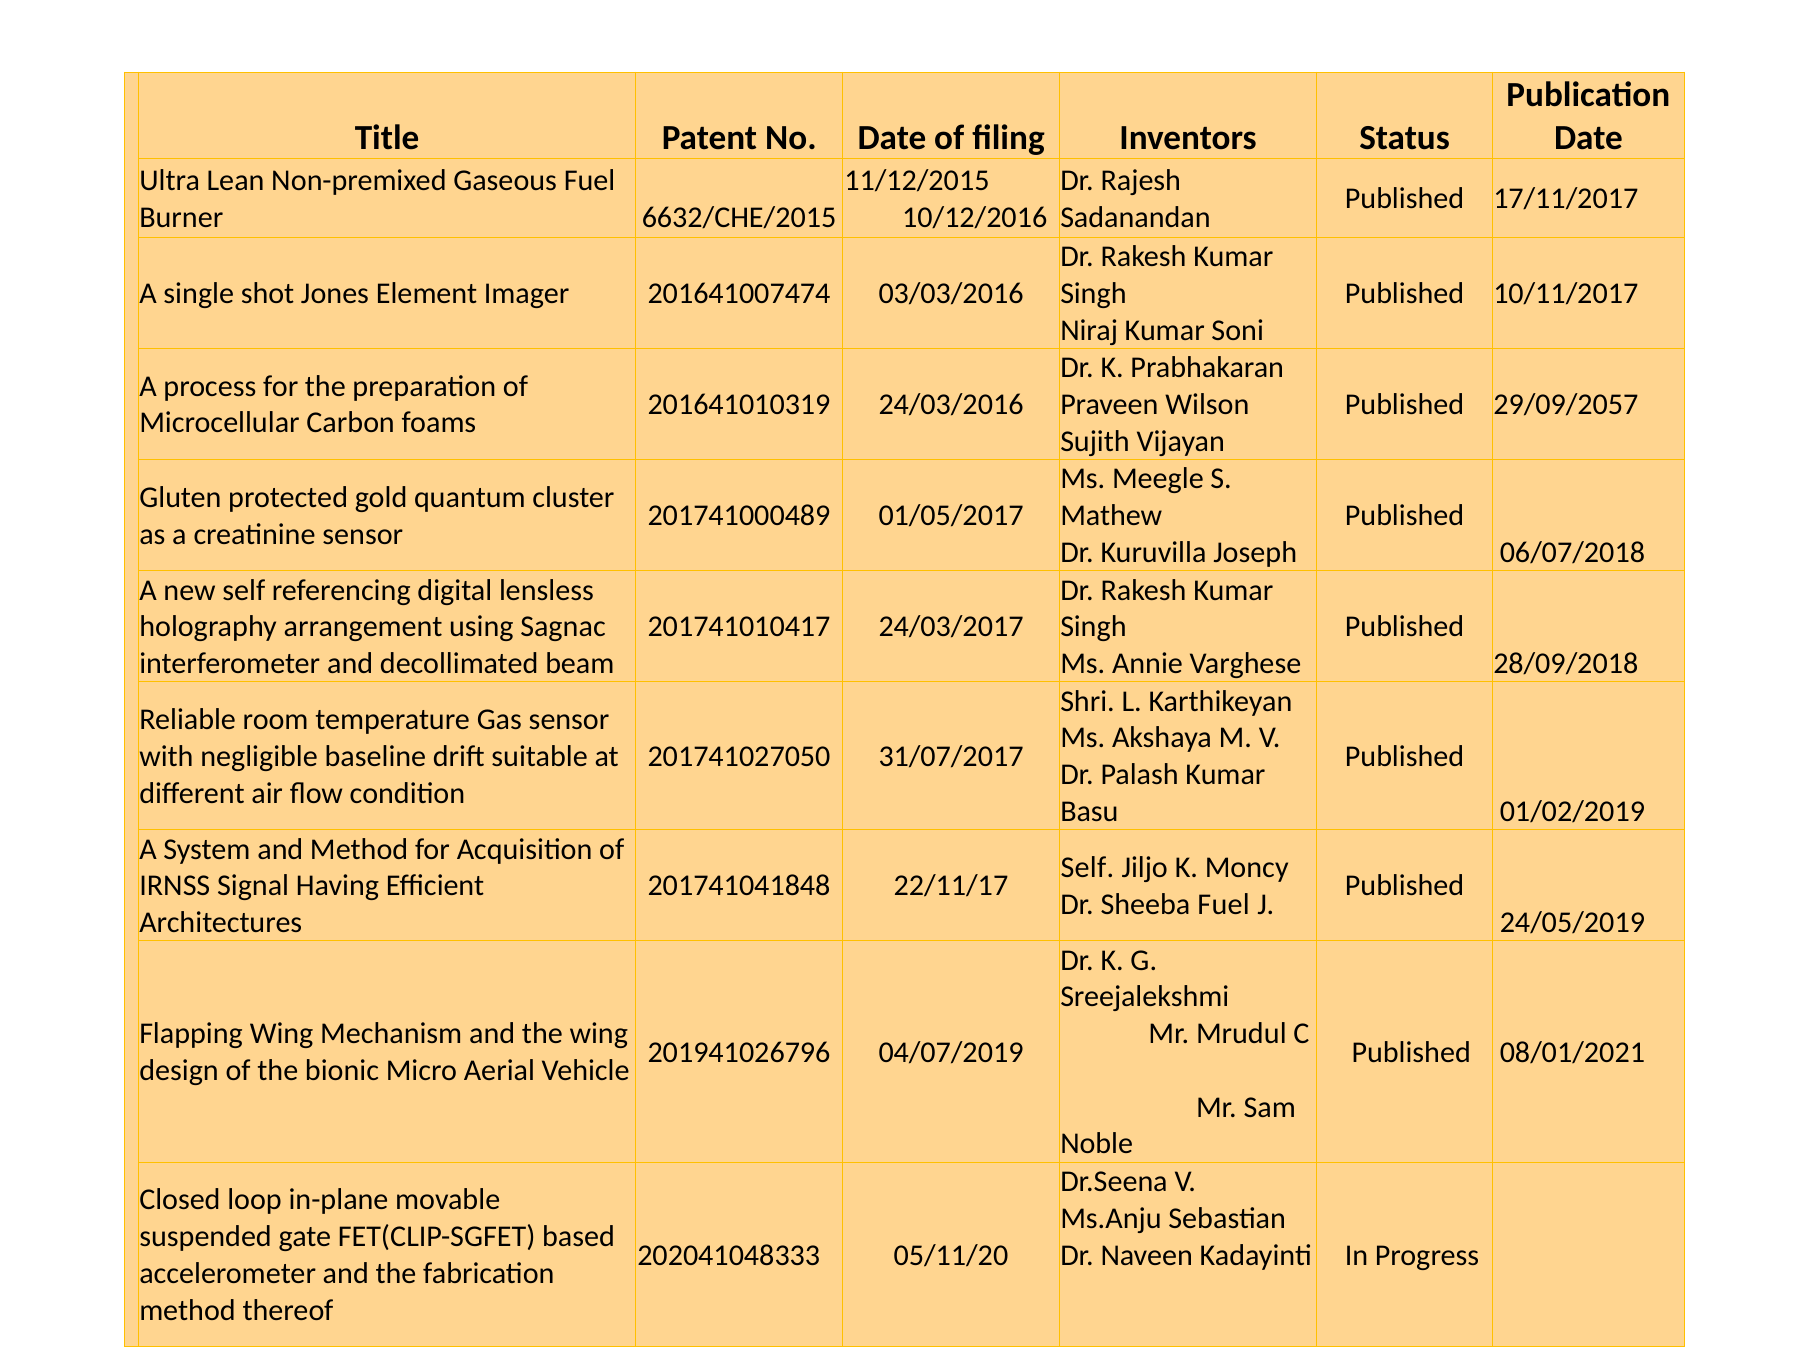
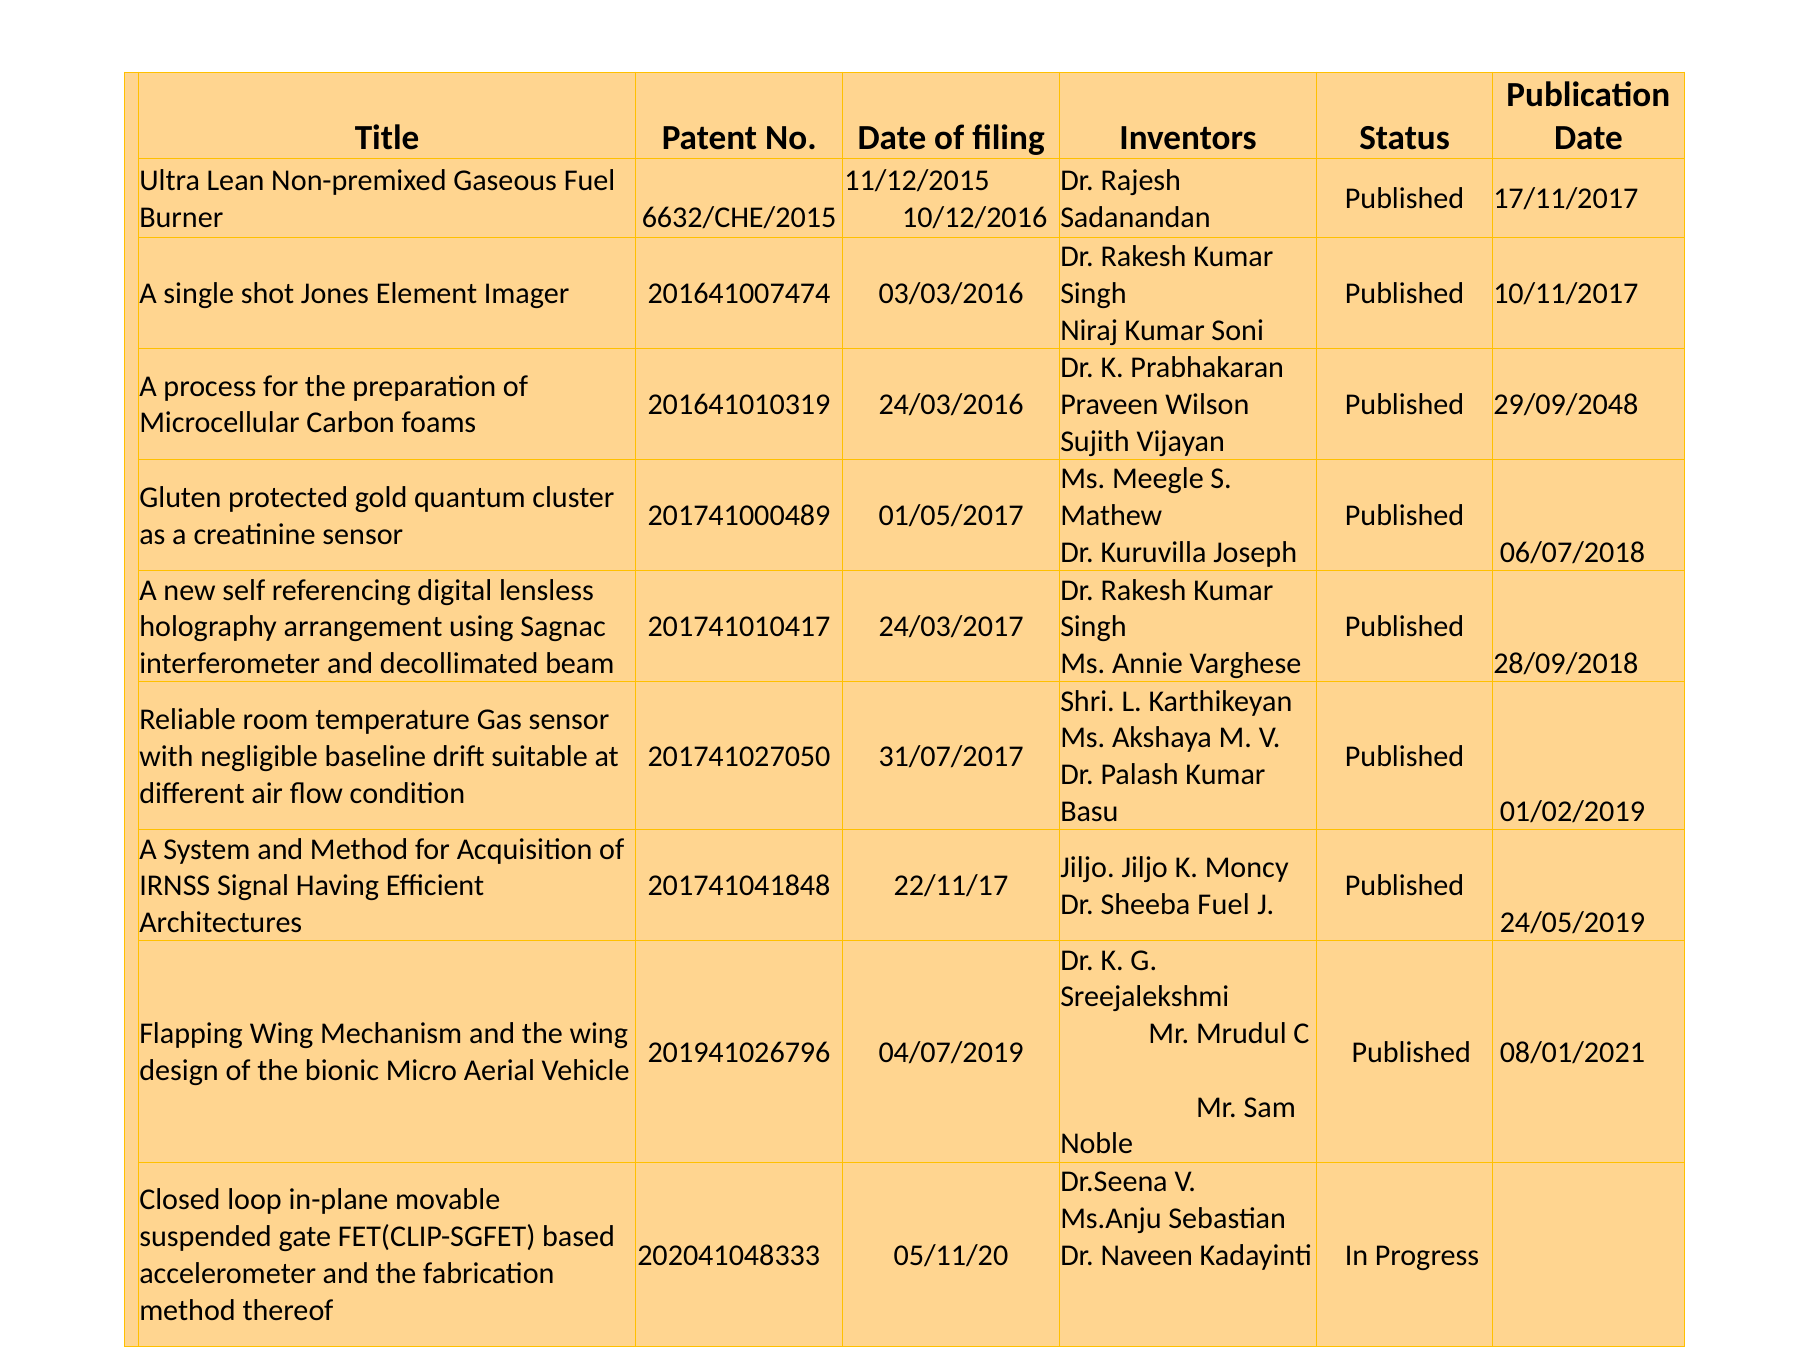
29/09/2057: 29/09/2057 -> 29/09/2048 (1566, 405)
Self: Self -> Jiljo (1087, 867)
